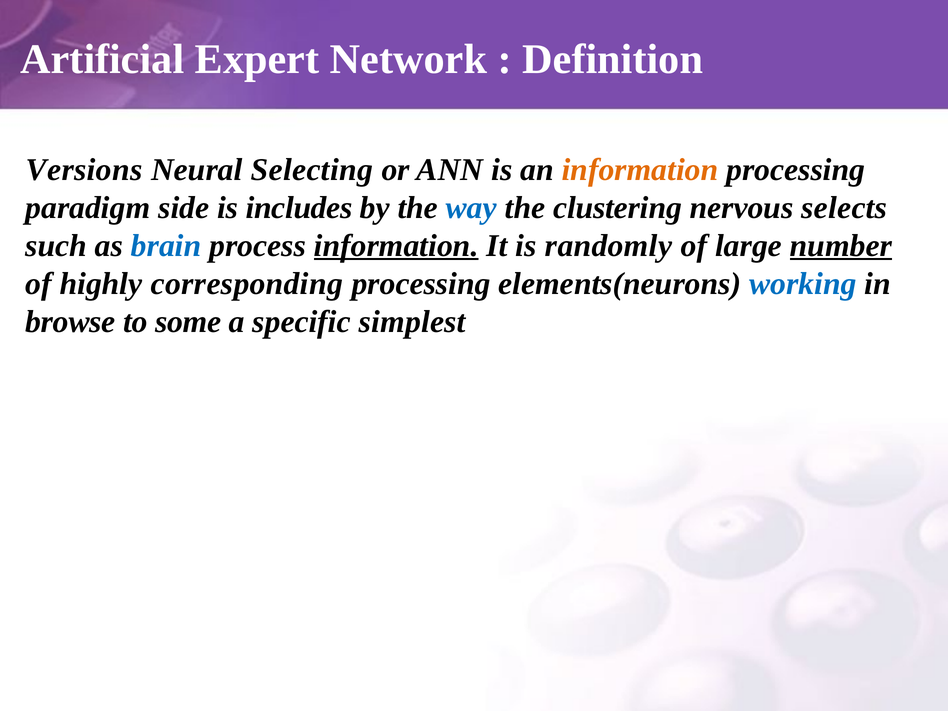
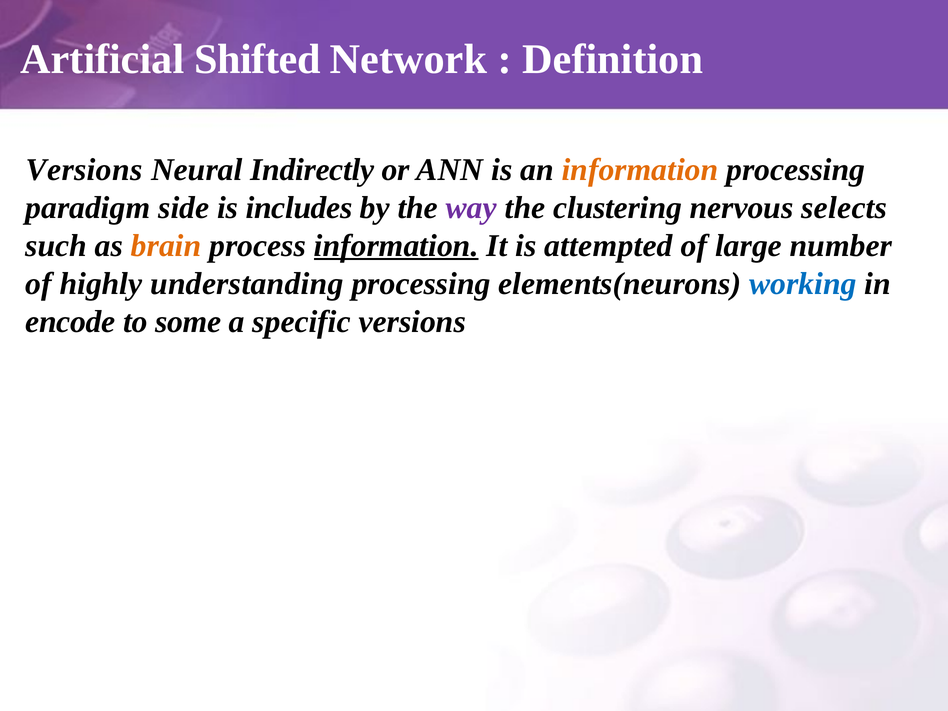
Expert: Expert -> Shifted (257, 59)
Selecting: Selecting -> Indirectly (312, 170)
way colour: blue -> purple (471, 208)
brain colour: blue -> orange (166, 246)
randomly: randomly -> attempted (609, 246)
number underline: present -> none (841, 246)
corresponding: corresponding -> understanding (247, 284)
browse: browse -> encode (70, 322)
specific simplest: simplest -> versions (412, 322)
